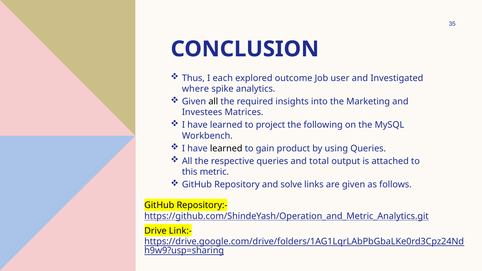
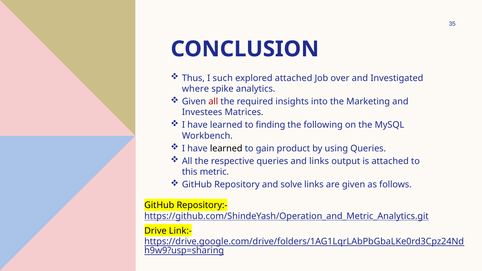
each: each -> such (223, 78)
explored outcome: outcome -> attached (294, 78)
user: user -> over (340, 78)
all colour: black -> red (213, 102)
project: project -> finding (270, 125)
and total: total -> links (319, 161)
